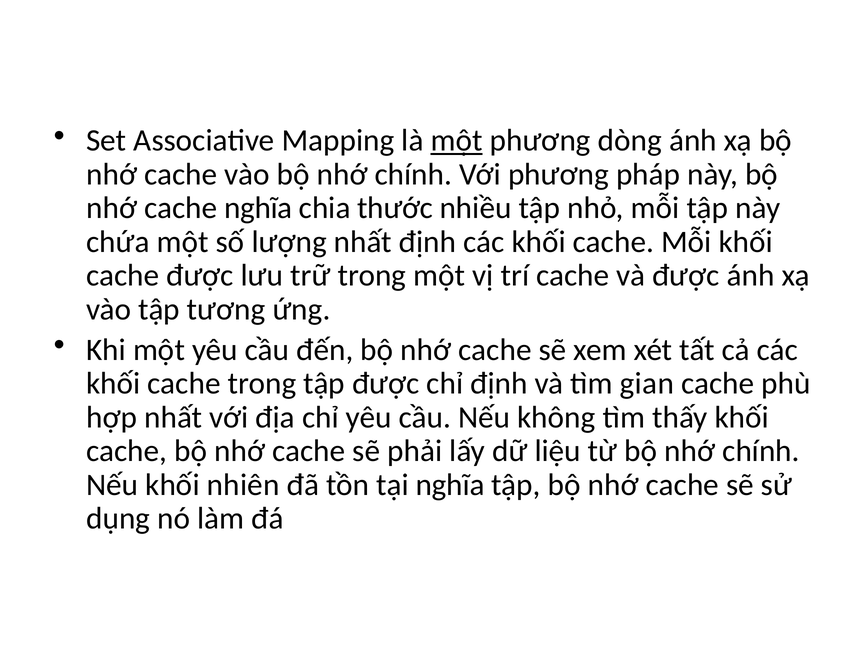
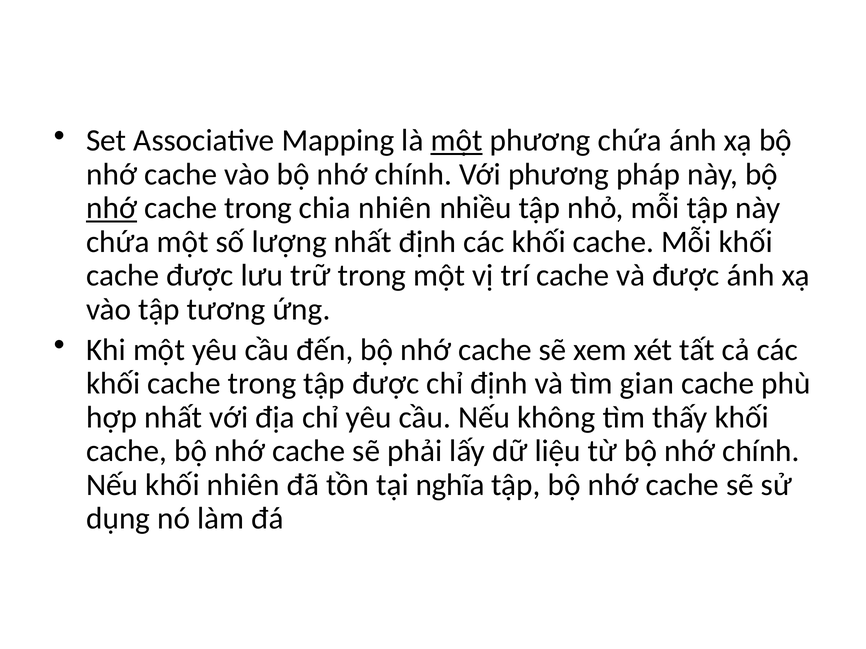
phương dòng: dòng -> chứa (630, 141)
nhớ underline: none -> present (112, 208)
nghĩa: nghĩa -> trong (258, 208)
chia thước: thước -> nhiên (395, 208)
